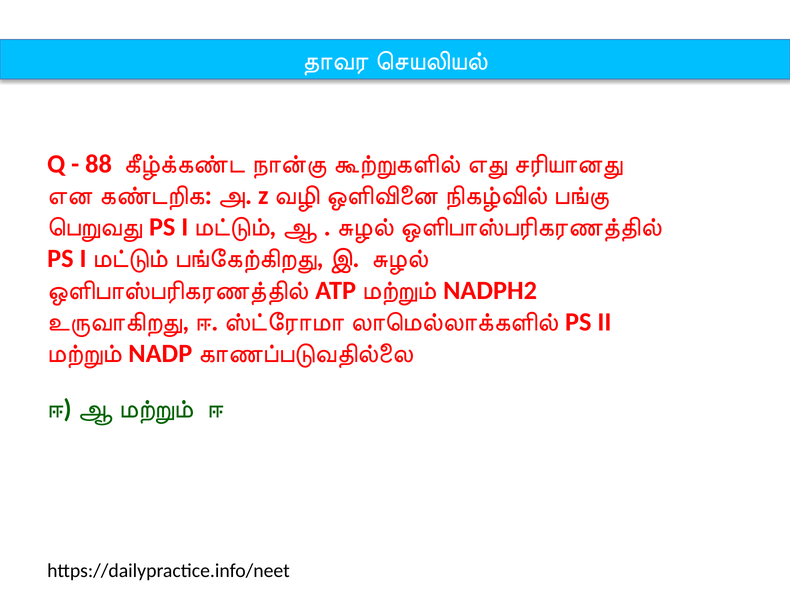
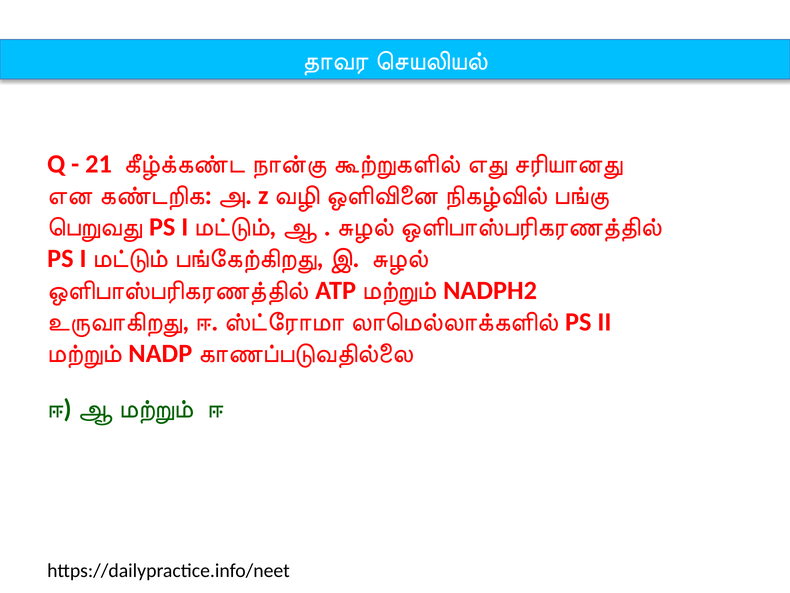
88: 88 -> 21 (99, 164)
